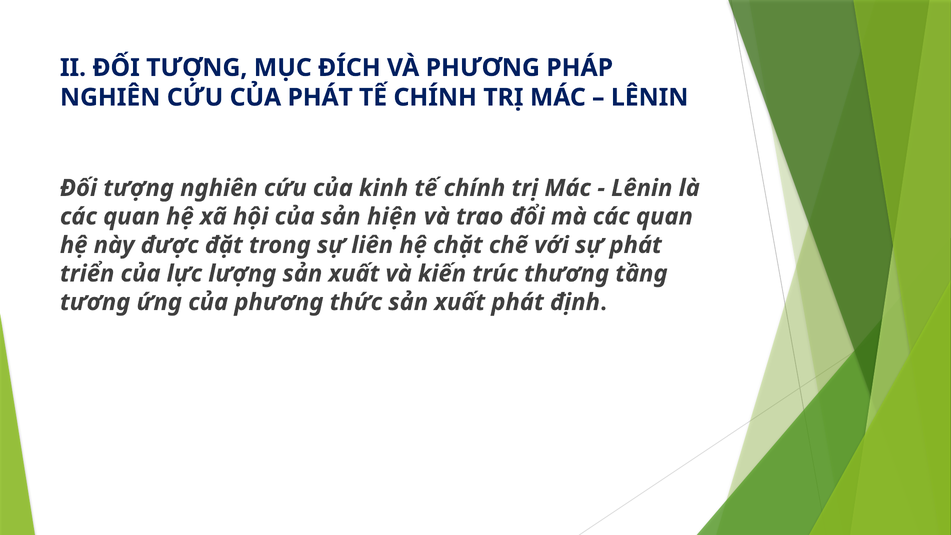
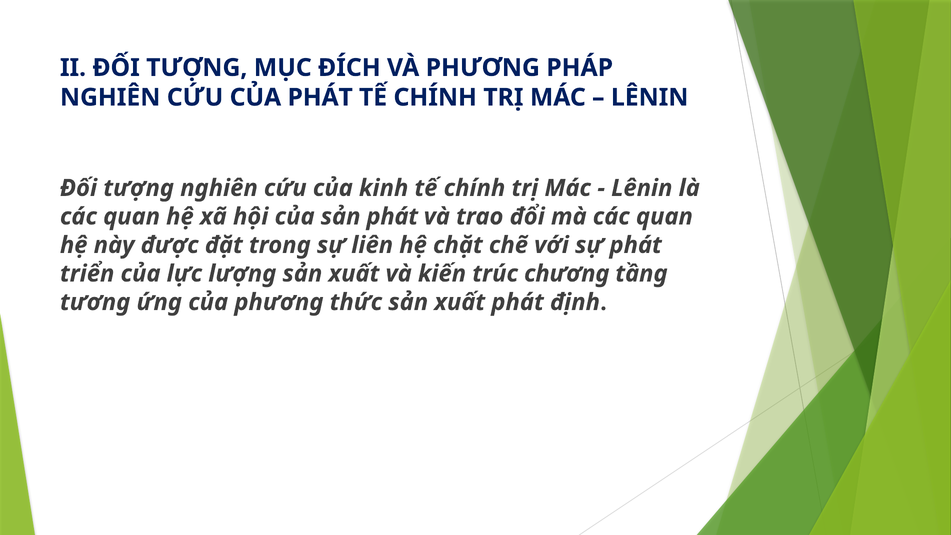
sản hiện: hiện -> phát (392, 217)
thương: thương -> chương (567, 274)
